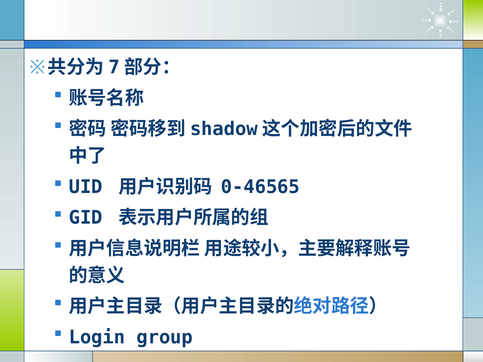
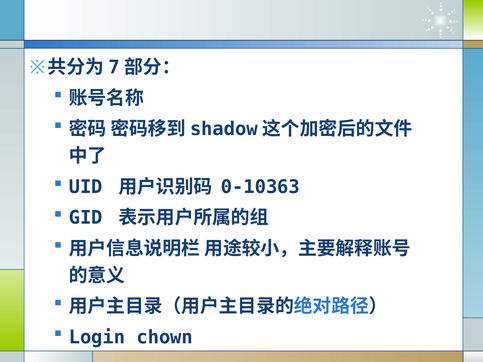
0-46565: 0-46565 -> 0-10363 (260, 187)
group: group -> chown (165, 337)
